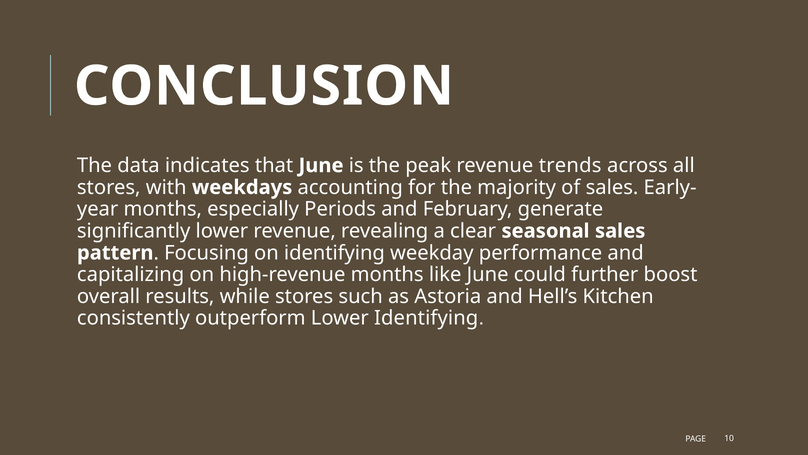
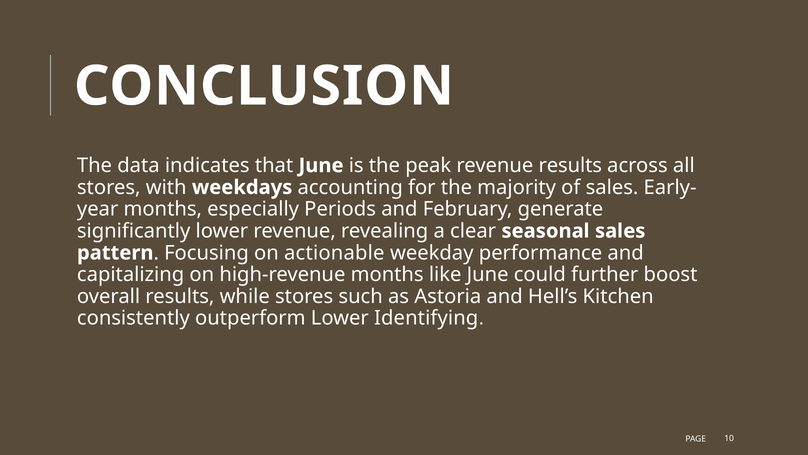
revenue trends: trends -> results (570, 165)
on identifying: identifying -> actionable (334, 253)
